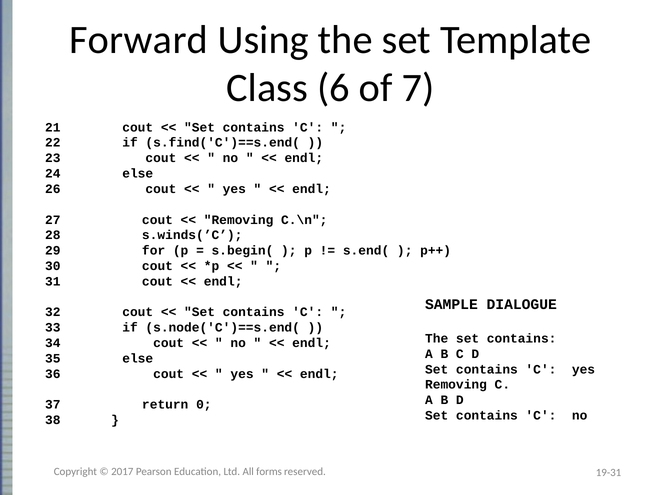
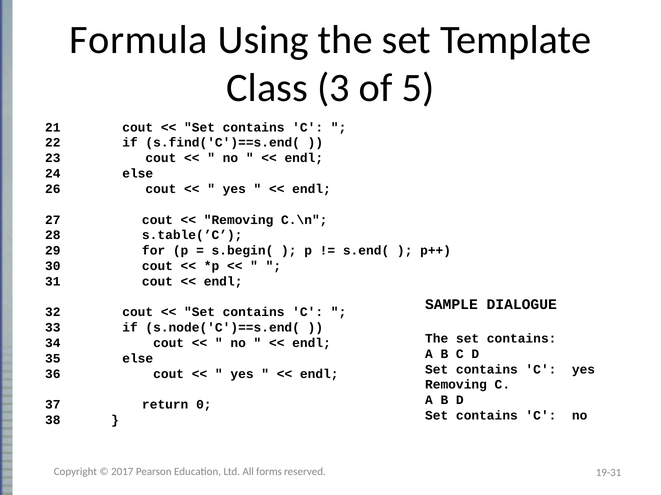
Forward: Forward -> Formula (139, 40)
6: 6 -> 3 (333, 88)
7: 7 -> 5 (418, 88)
s.winds(’C: s.winds(’C -> s.table(’C (192, 236)
